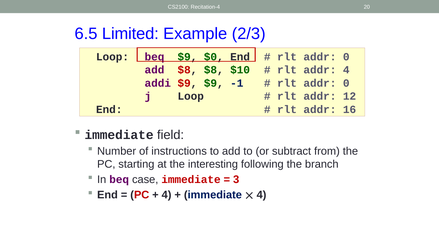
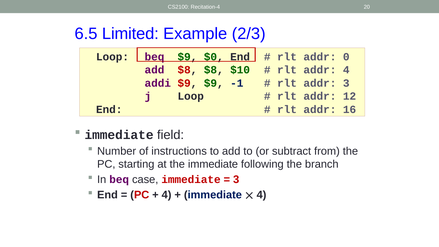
0: 0 -> 3 (346, 83)
the interesting: interesting -> immediate (213, 164)
